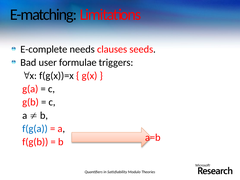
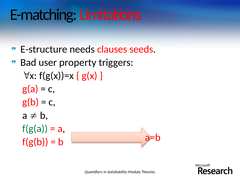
E-complete: E-complete -> E-structure (44, 49)
formulae: formulae -> property (78, 62)
f(g(a colour: blue -> green (35, 129)
